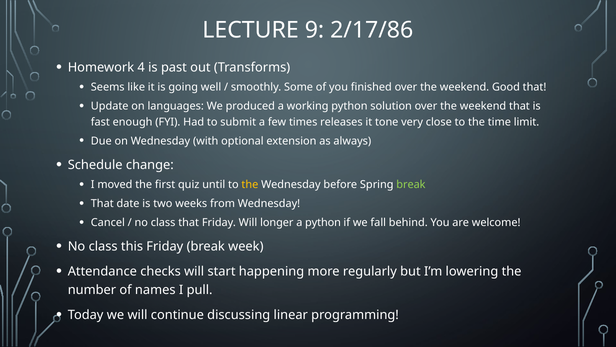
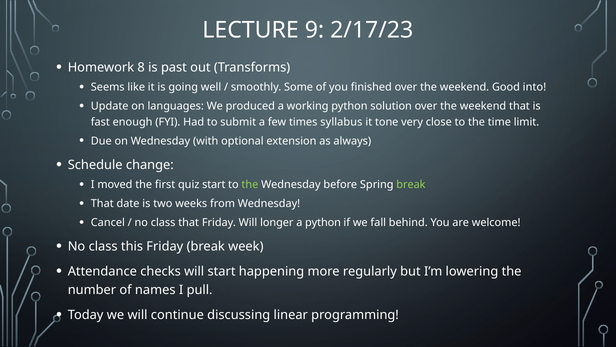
2/17/86: 2/17/86 -> 2/17/23 (372, 30)
4: 4 -> 8 (141, 67)
Good that: that -> into (534, 87)
releases: releases -> syllabus (341, 122)
quiz until: until -> start (214, 185)
the colour: yellow -> light green (250, 185)
